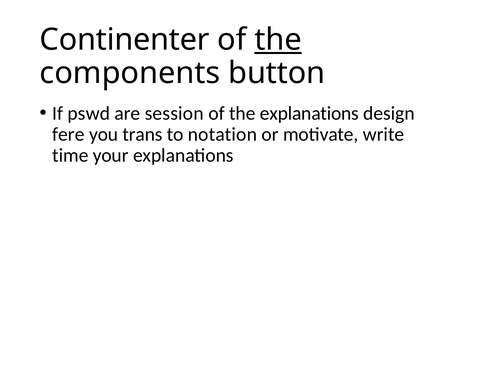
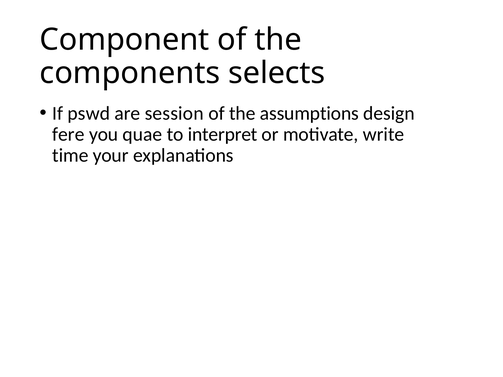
Continenter: Continenter -> Component (124, 40)
the underline: present -> none (278, 40)
button: button -> selects (277, 73)
the explanations: explanations -> assumptions (309, 113)
trans: trans -> quae (142, 134)
notation: notation -> interpret (223, 134)
